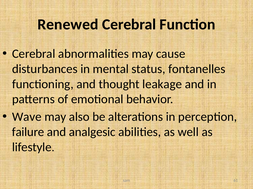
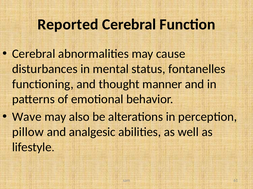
Renewed: Renewed -> Reported (68, 24)
leakage: leakage -> manner (162, 84)
failure: failure -> pillow (28, 132)
